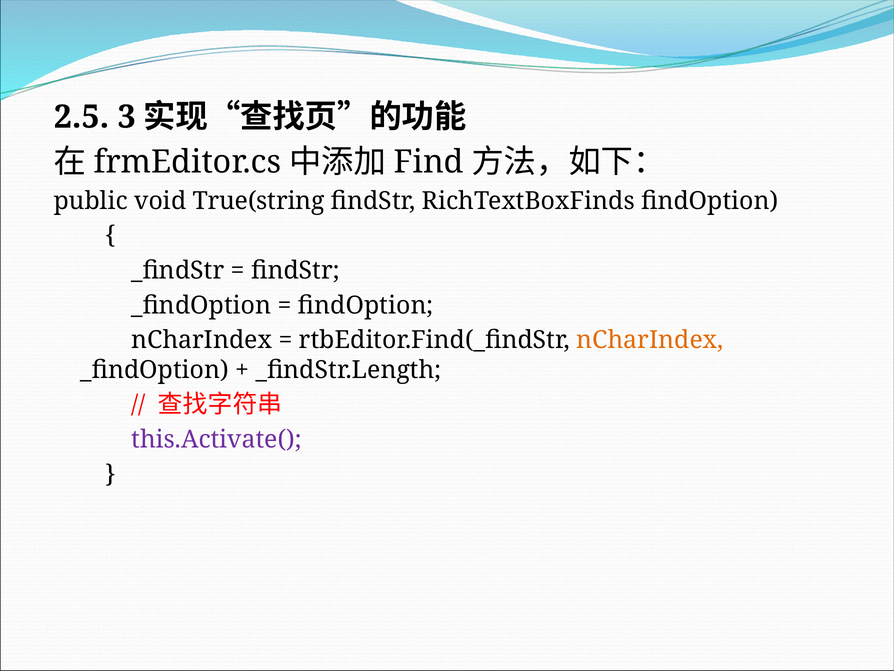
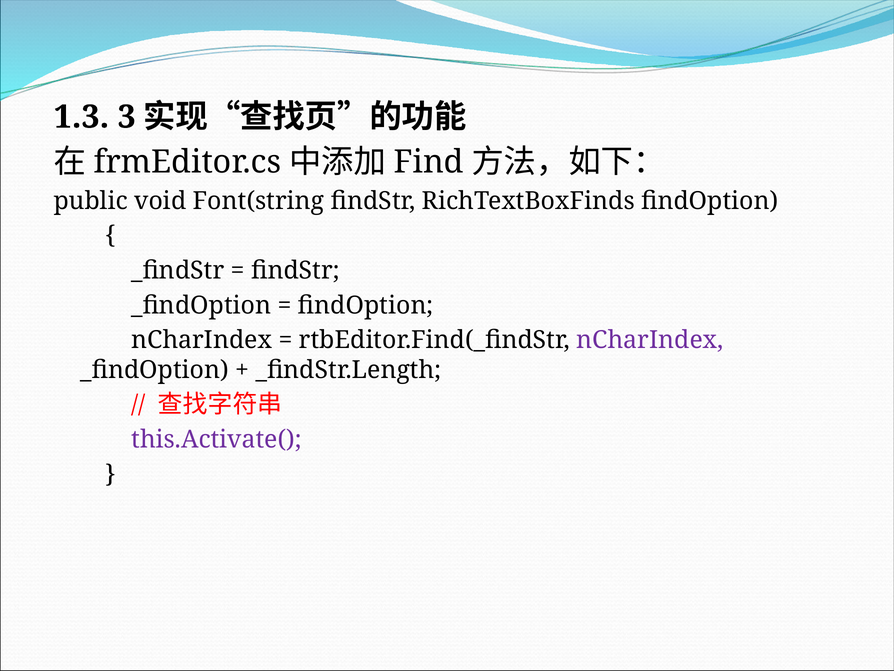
2.5: 2.5 -> 1.3 (81, 117)
True(string: True(string -> Font(string (259, 201)
nCharIndex colour: orange -> purple (650, 340)
